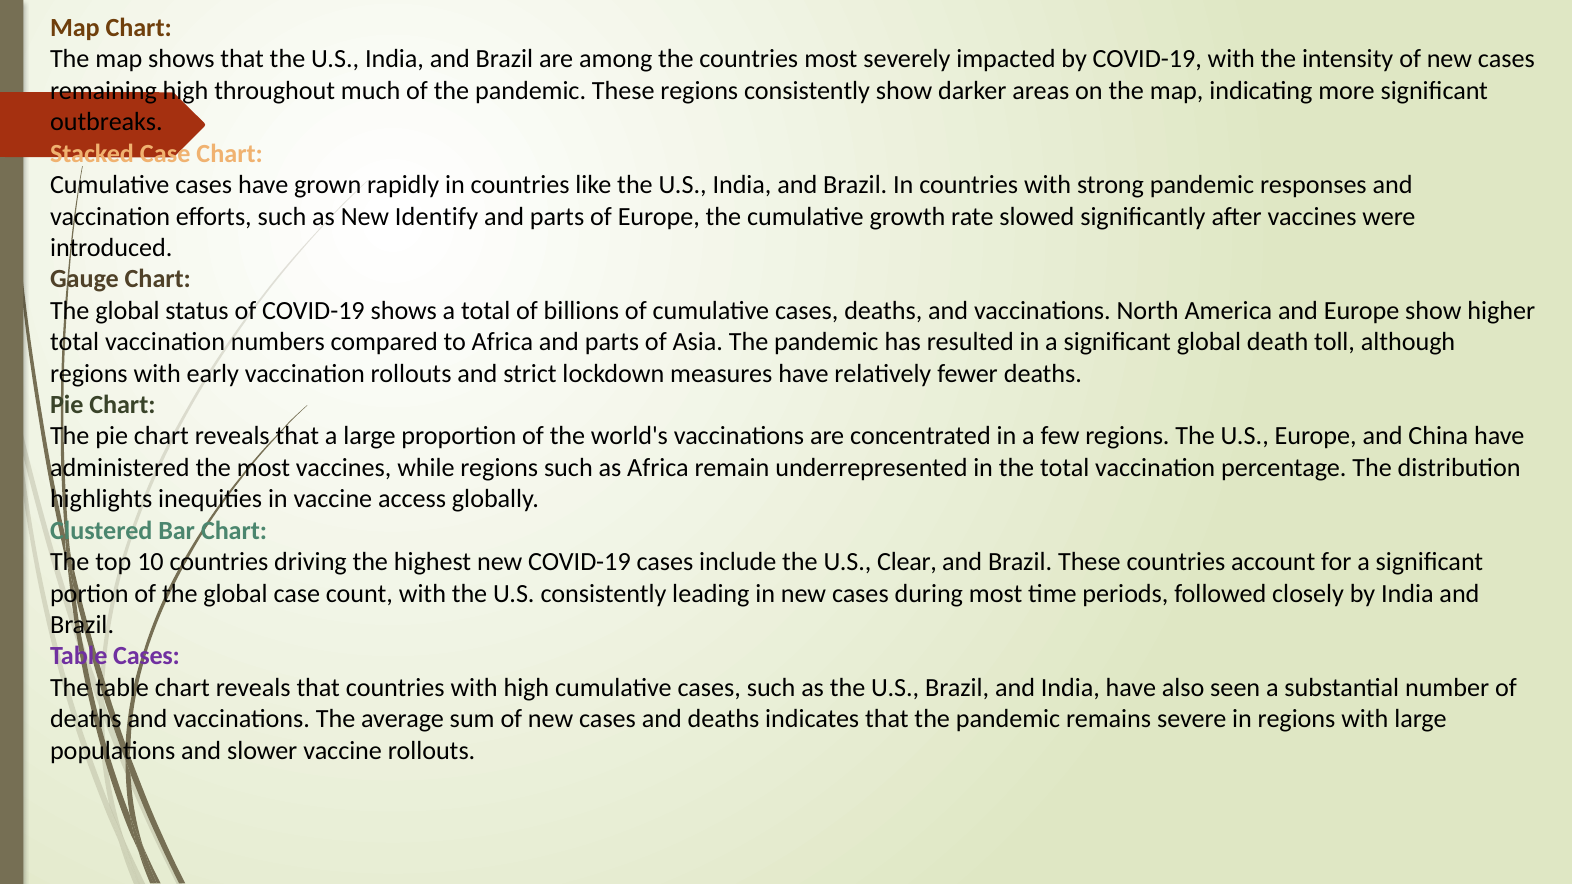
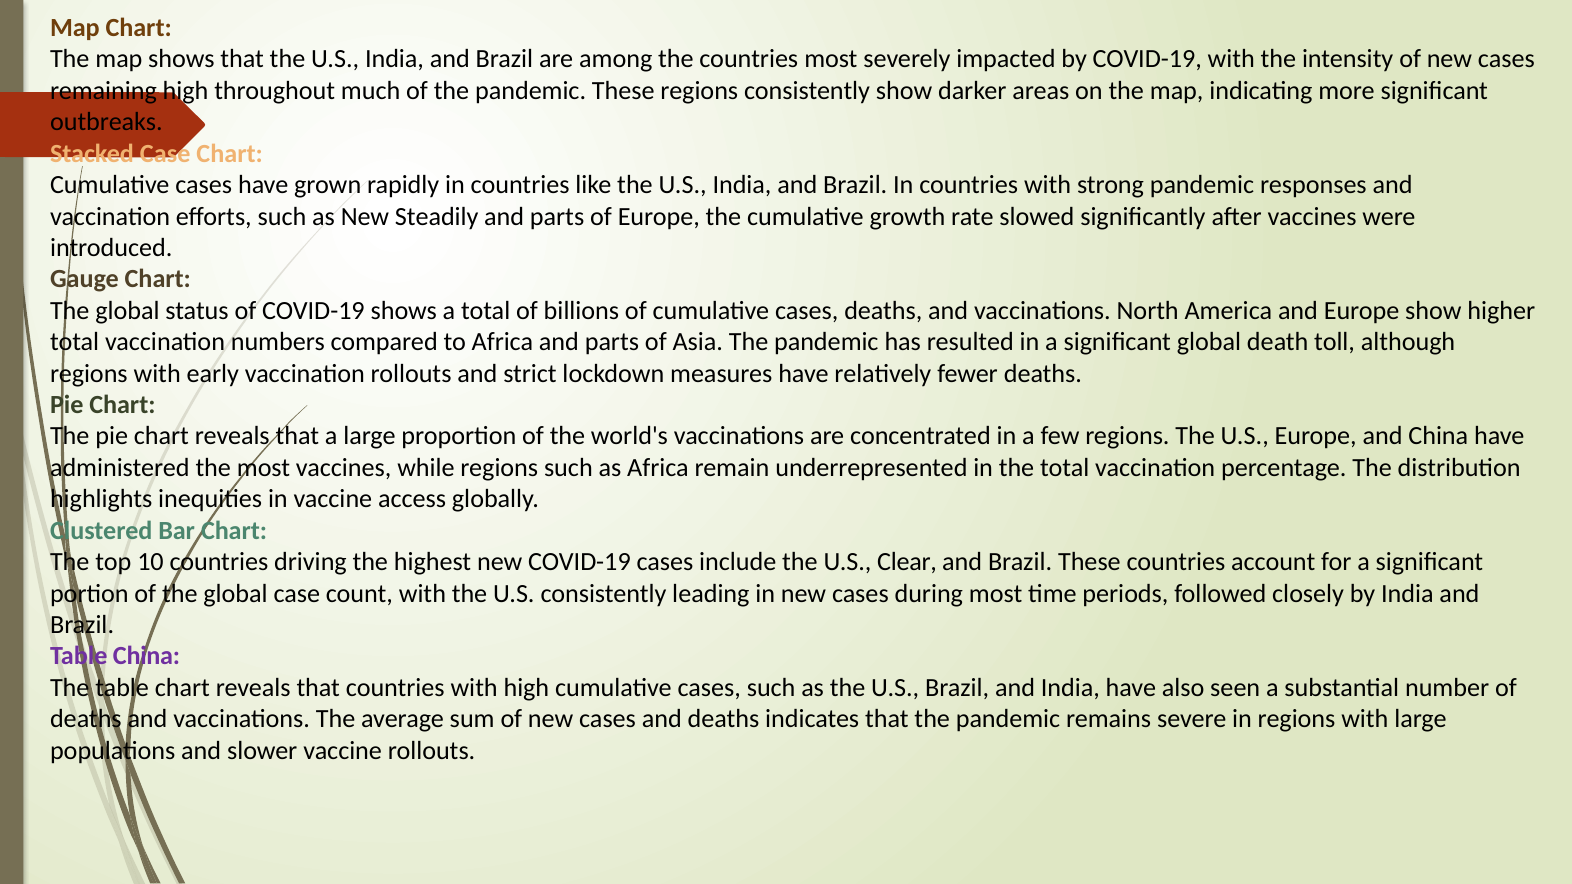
Identify: Identify -> Steadily (437, 216)
Table Cases: Cases -> China (147, 656)
